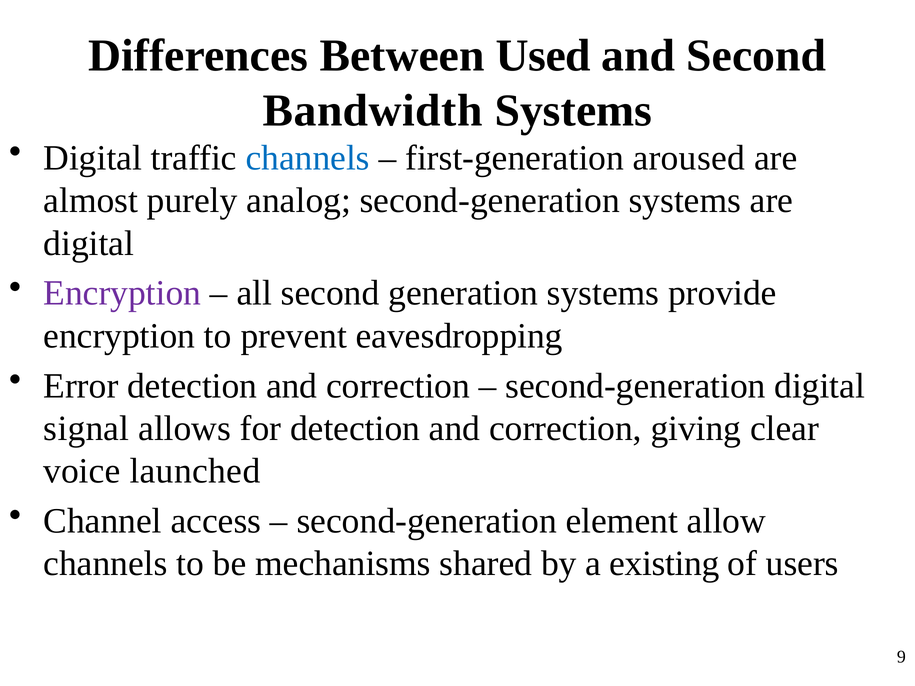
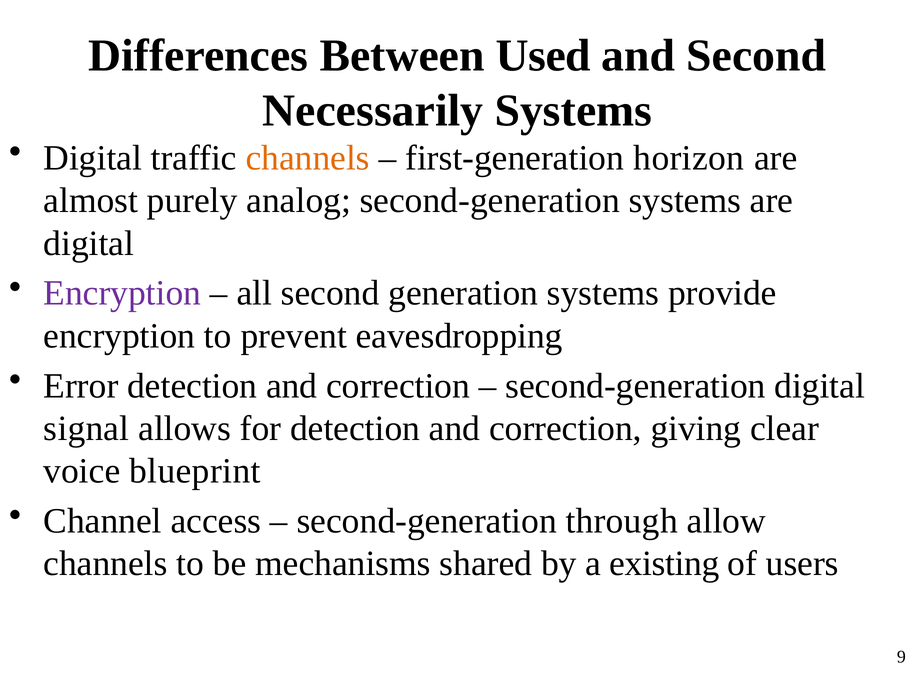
Bandwidth: Bandwidth -> Necessarily (373, 111)
channels colour: blue -> orange (308, 158)
aroused: aroused -> horizon (689, 158)
launched: launched -> blueprint (195, 471)
element: element -> through (622, 521)
